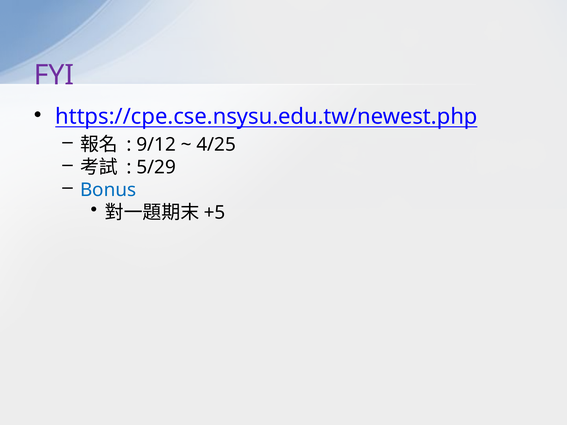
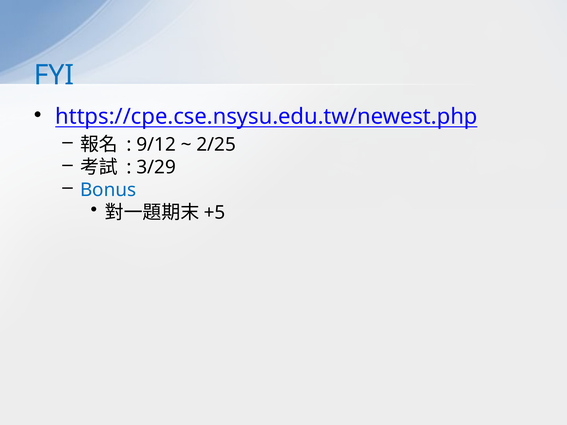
FYI colour: purple -> blue (54, 75)
4/25: 4/25 -> 2/25 (216, 145)
5/29: 5/29 -> 3/29 (156, 167)
